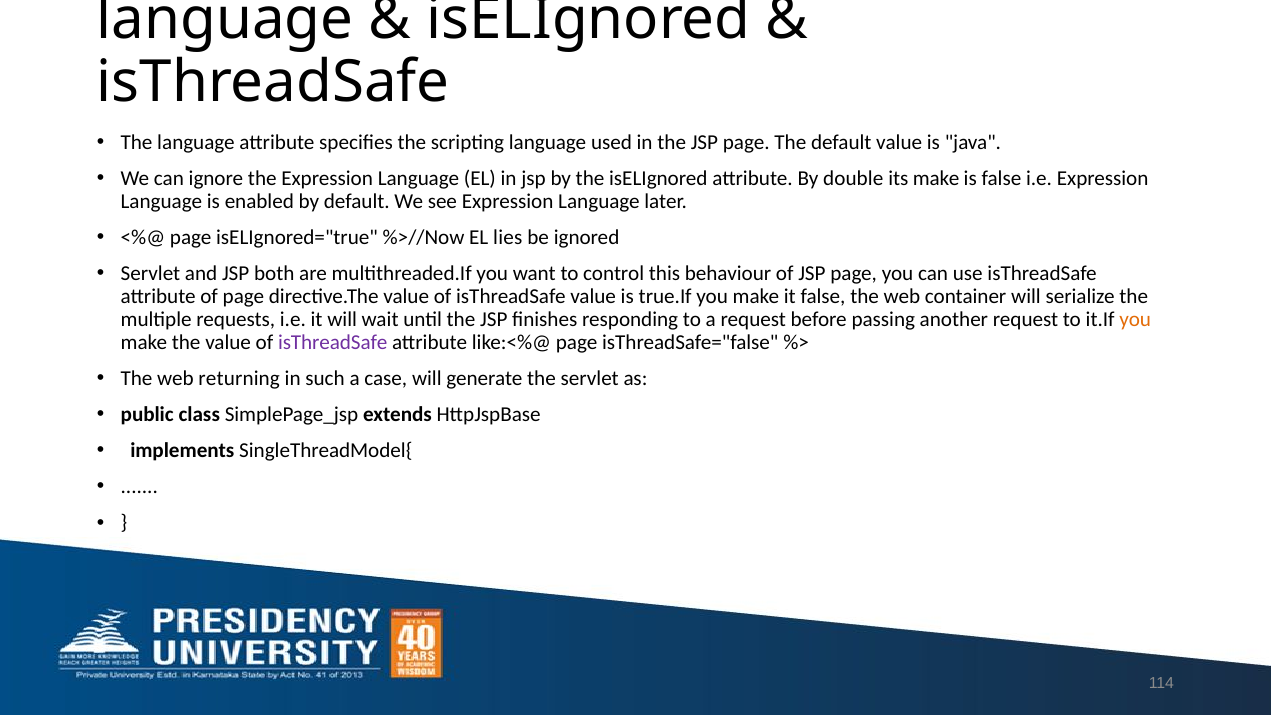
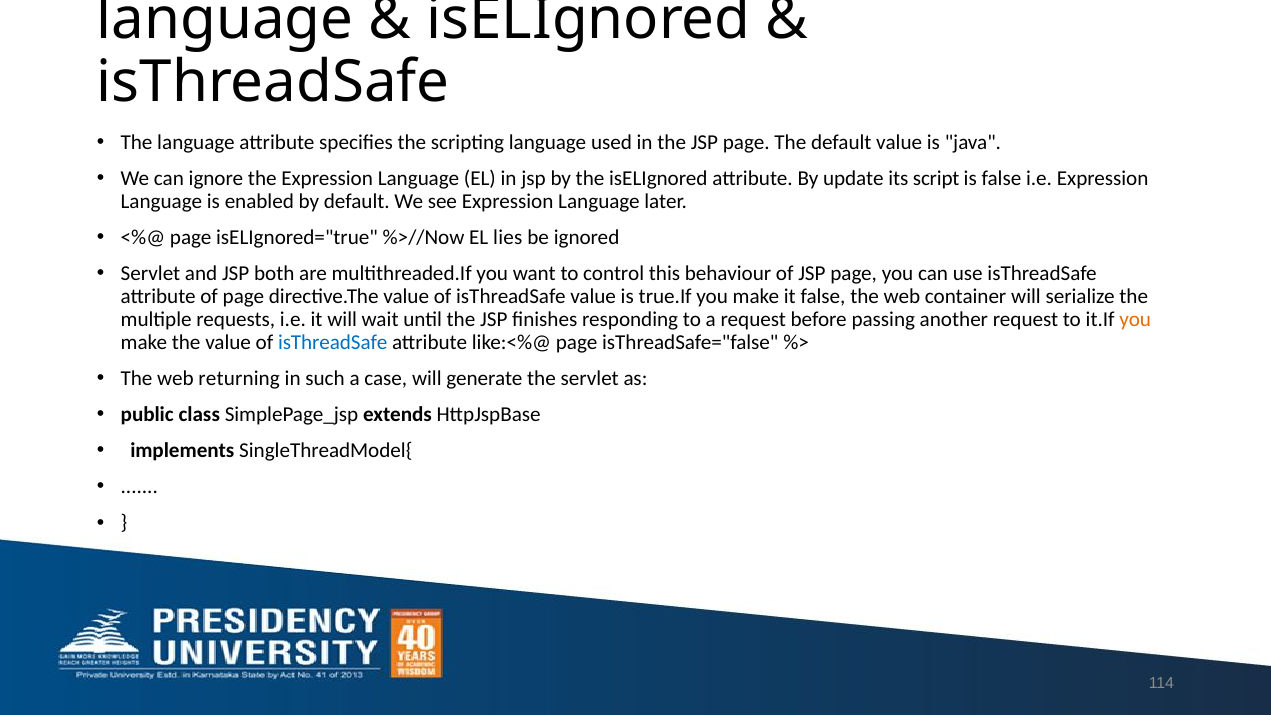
double: double -> update (853, 179)
its make: make -> script (936, 179)
isThreadSafe colour: purple -> blue (333, 342)
